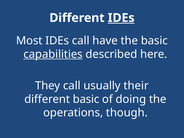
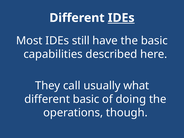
IDEs call: call -> still (81, 41)
capabilities underline: present -> none (53, 54)
their: their -> what (136, 86)
